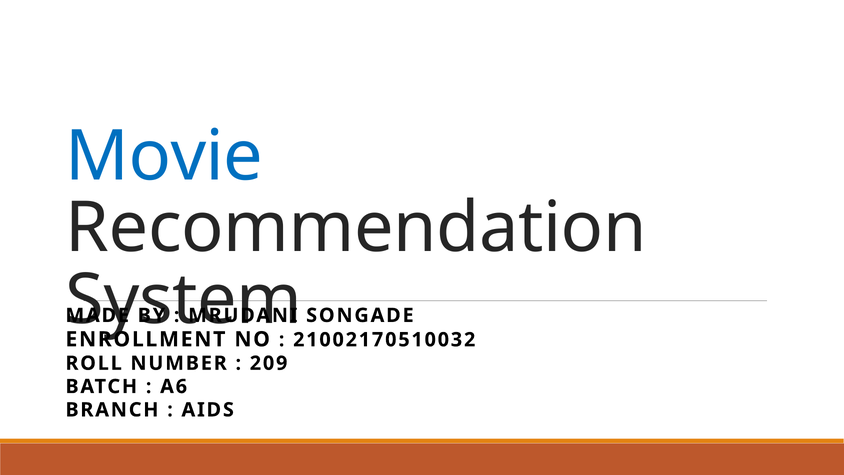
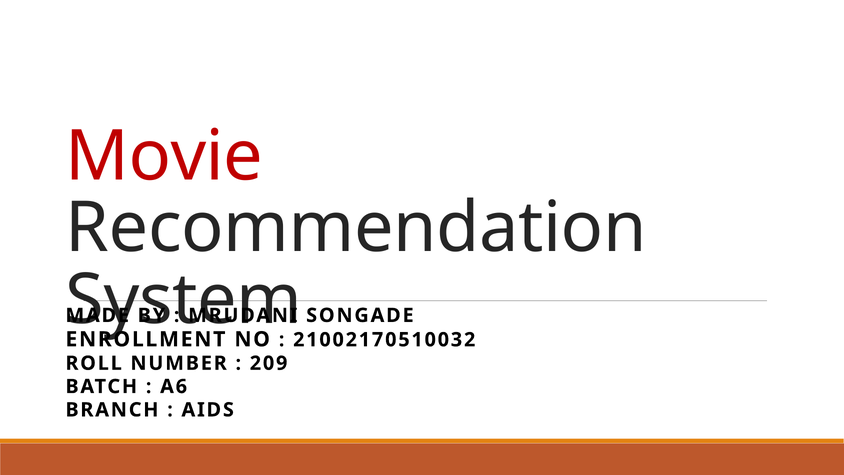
Movie colour: blue -> red (164, 156)
